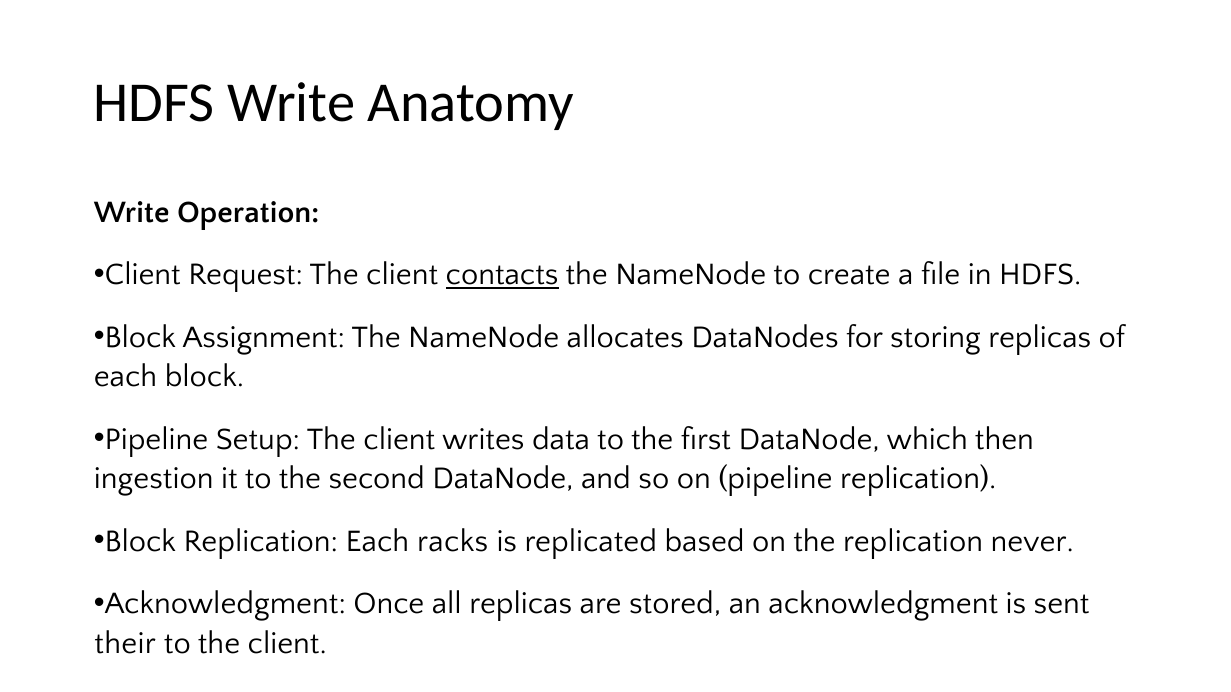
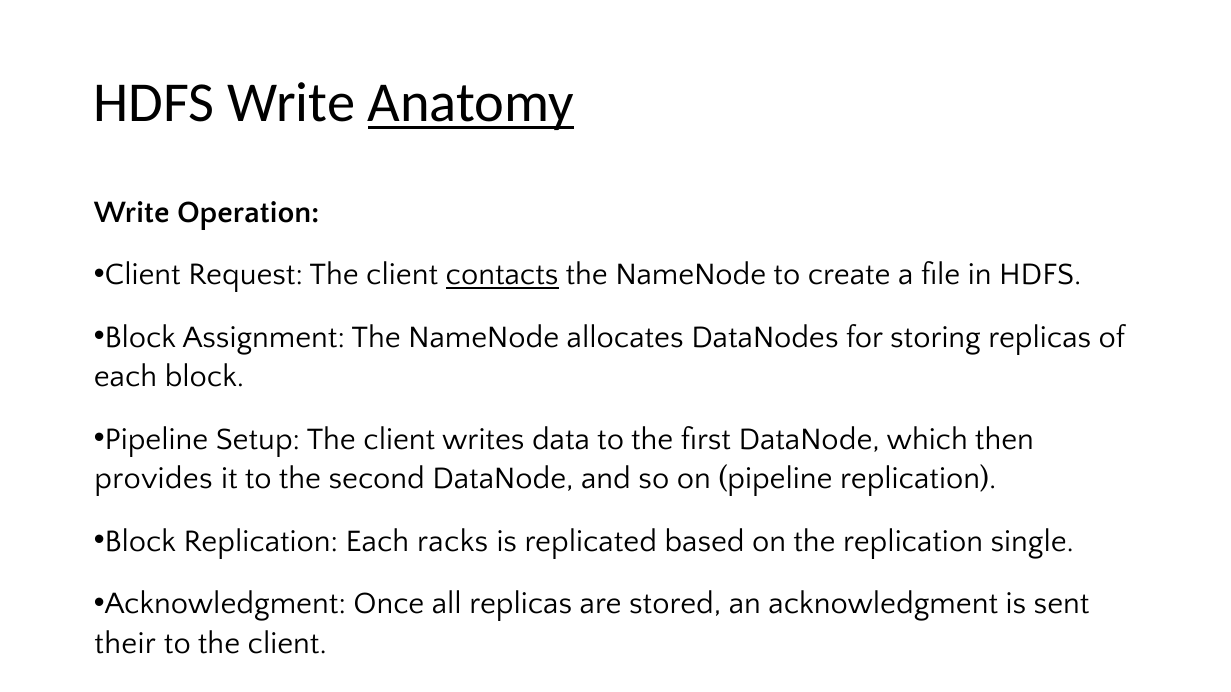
Anatomy underline: none -> present (471, 103)
ingestion: ingestion -> provides (154, 479)
never: never -> single (1032, 542)
